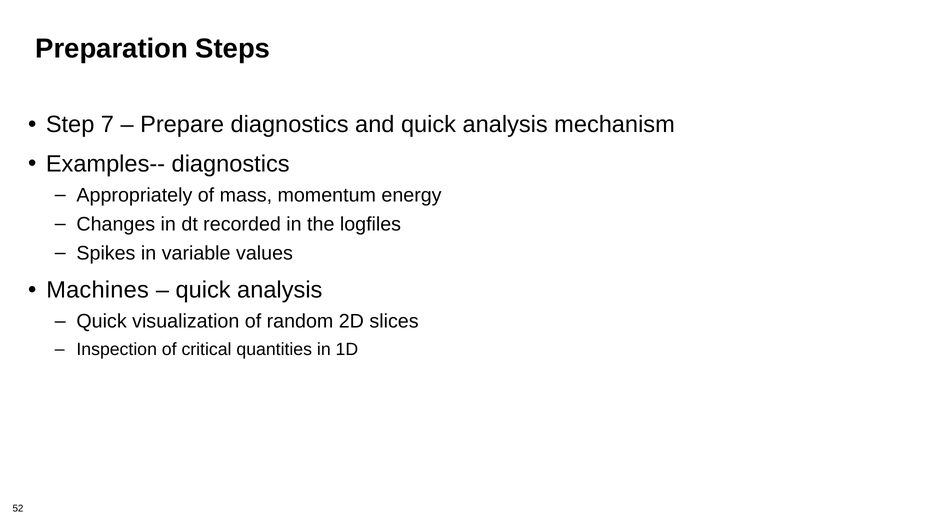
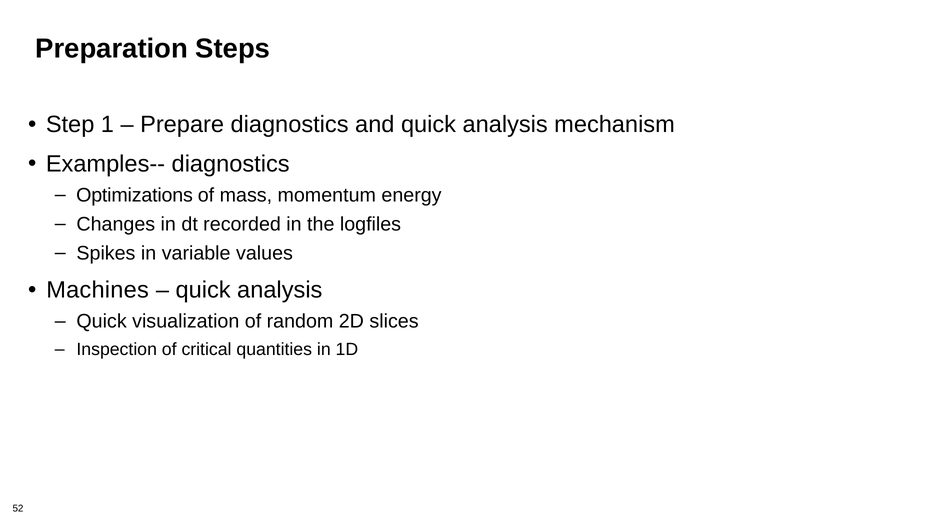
7: 7 -> 1 (107, 125)
Appropriately: Appropriately -> Optimizations (135, 195)
